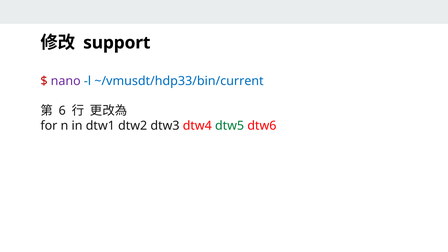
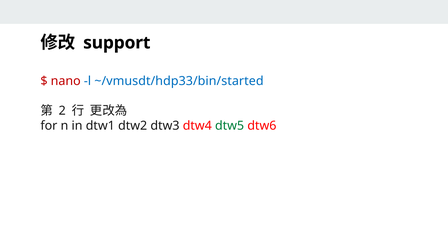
nano colour: purple -> red (66, 81)
~/vmusdt/hdp33/bin/current: ~/vmusdt/hdp33/bin/current -> ~/vmusdt/hdp33/bin/started (179, 81)
6: 6 -> 2 (62, 111)
